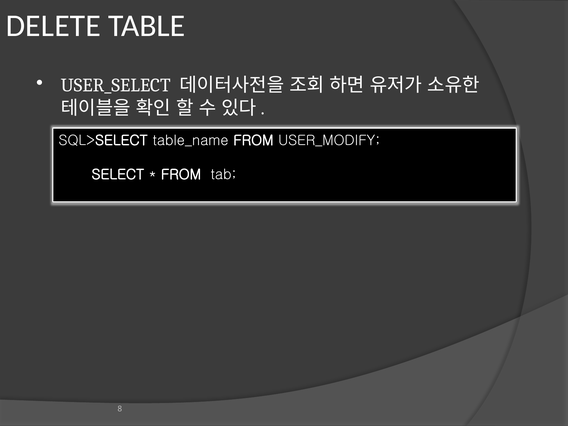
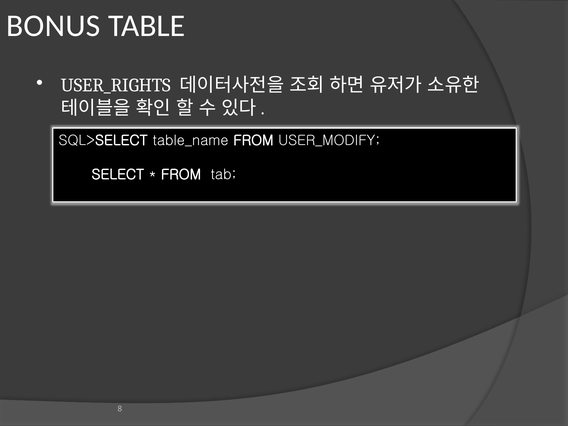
DELETE: DELETE -> BONUS (53, 26)
USER_SELECT: USER_SELECT -> USER_RIGHTS (116, 85)
